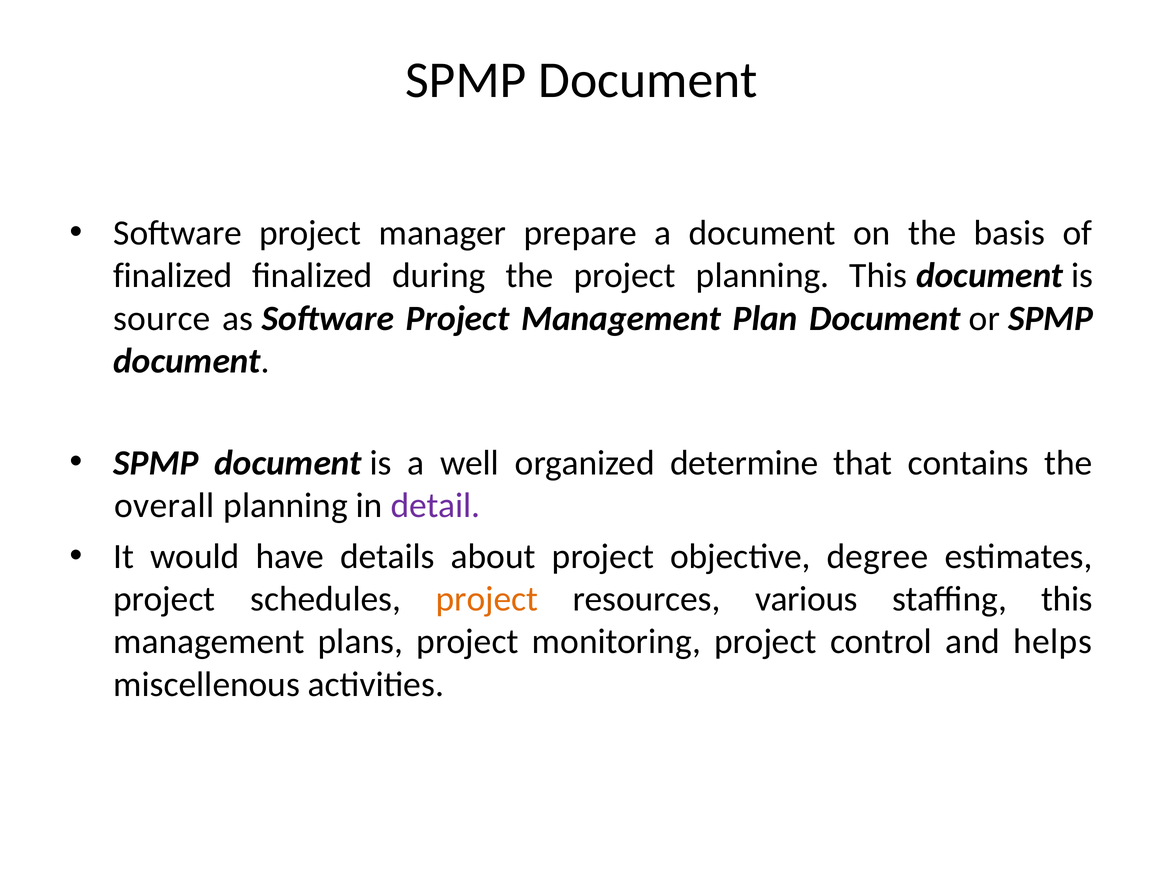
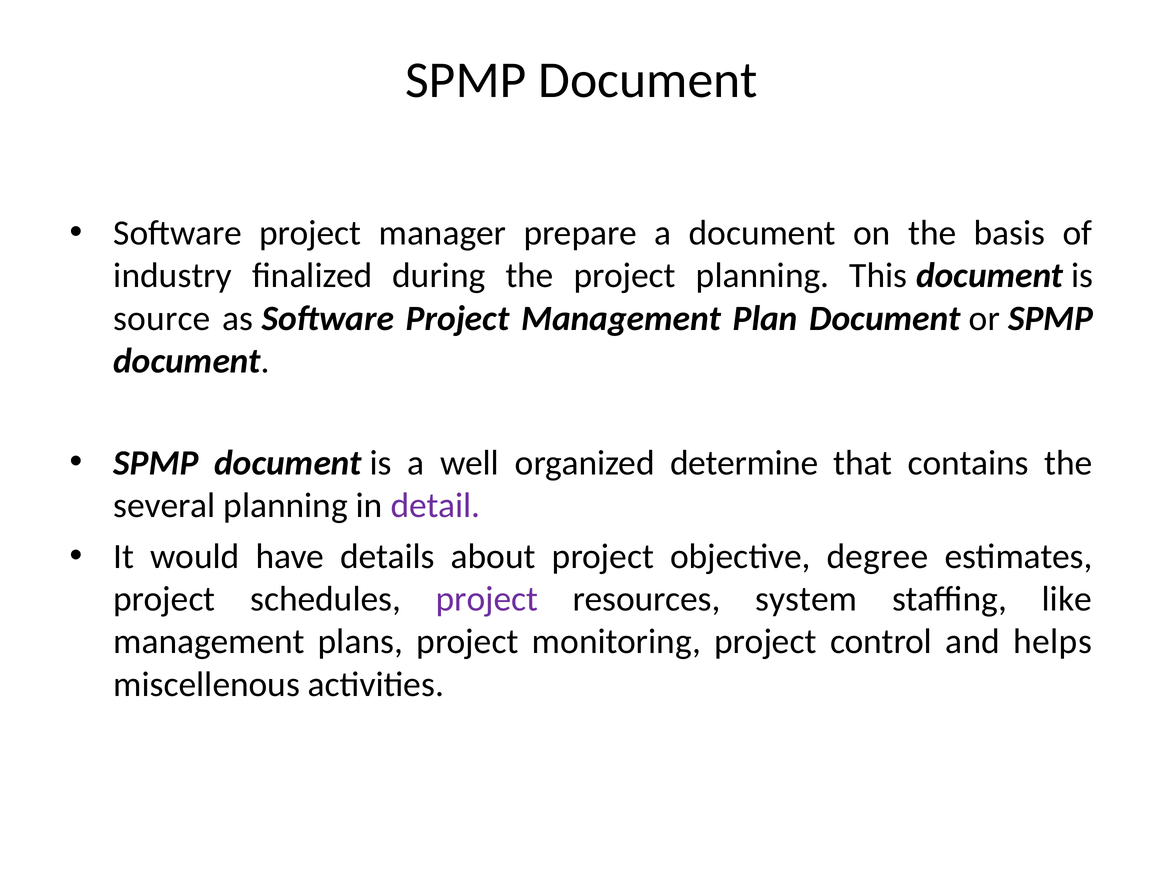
finalized: finalized -> industry (173, 276)
overall: overall -> several (164, 506)
project colour: orange -> purple (487, 599)
various: various -> system (806, 599)
staffing this: this -> like (1067, 599)
